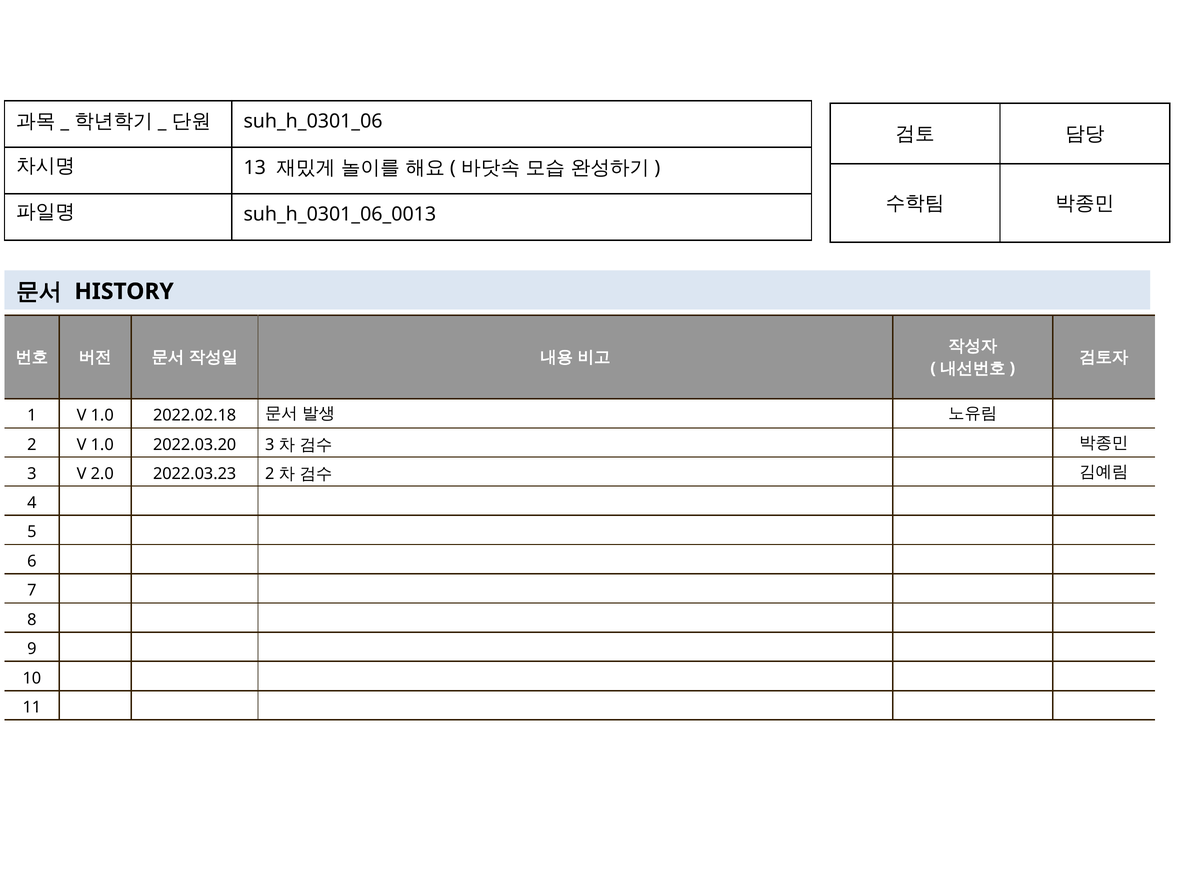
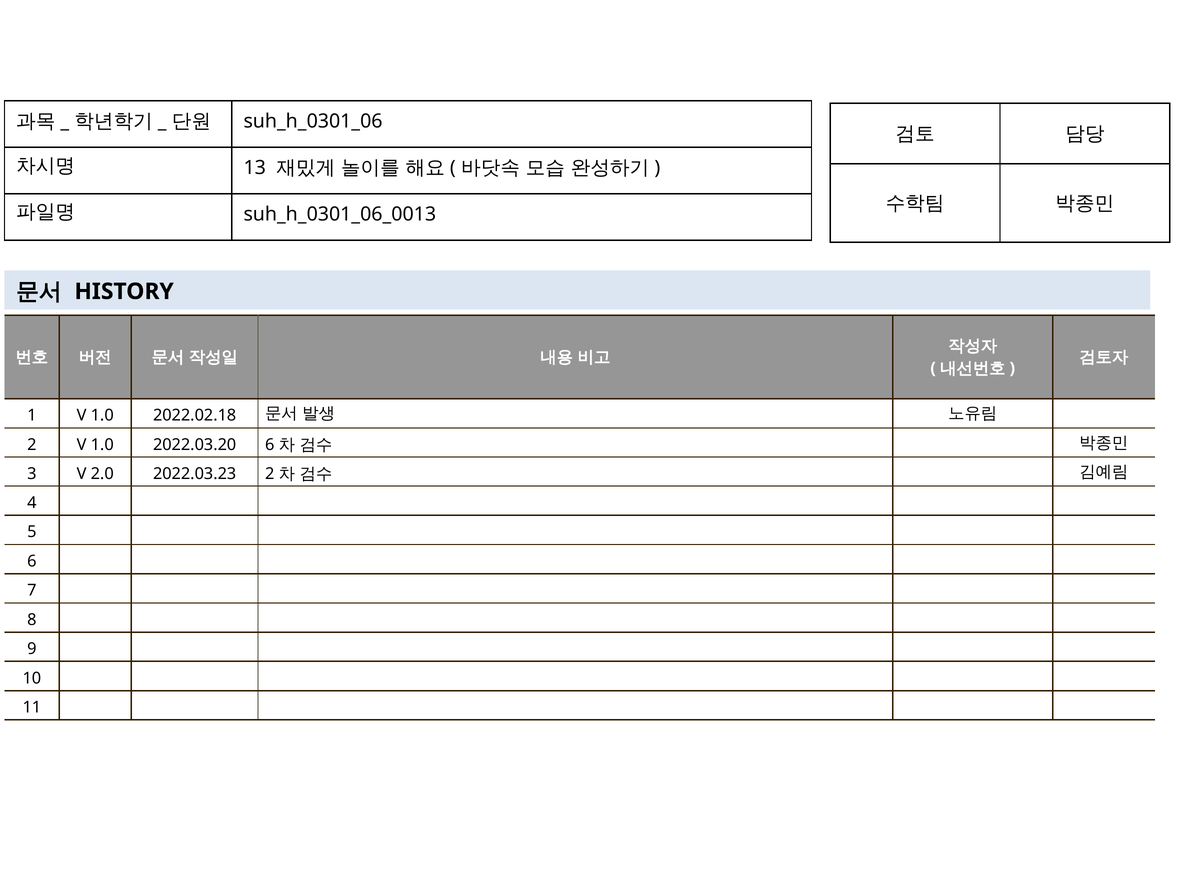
2022.03.20 3: 3 -> 6 (270, 444)
